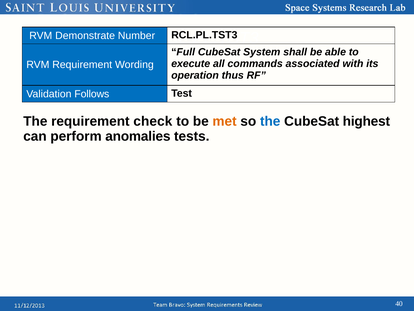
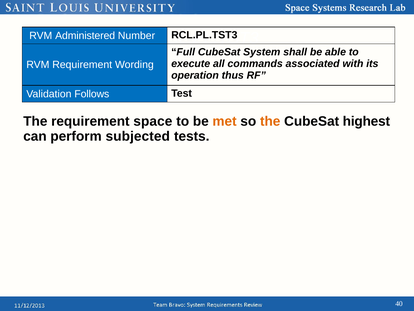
Demonstrate: Demonstrate -> Administered (85, 36)
check: check -> space (153, 121)
the colour: blue -> orange (270, 121)
anomalies: anomalies -> subjected (138, 136)
